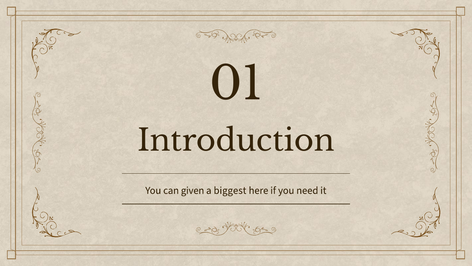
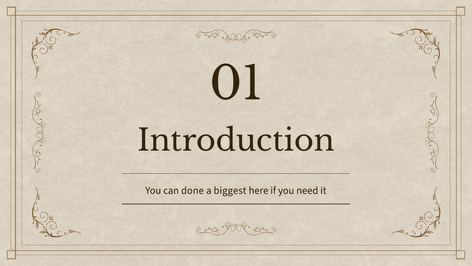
given: given -> done (192, 190)
